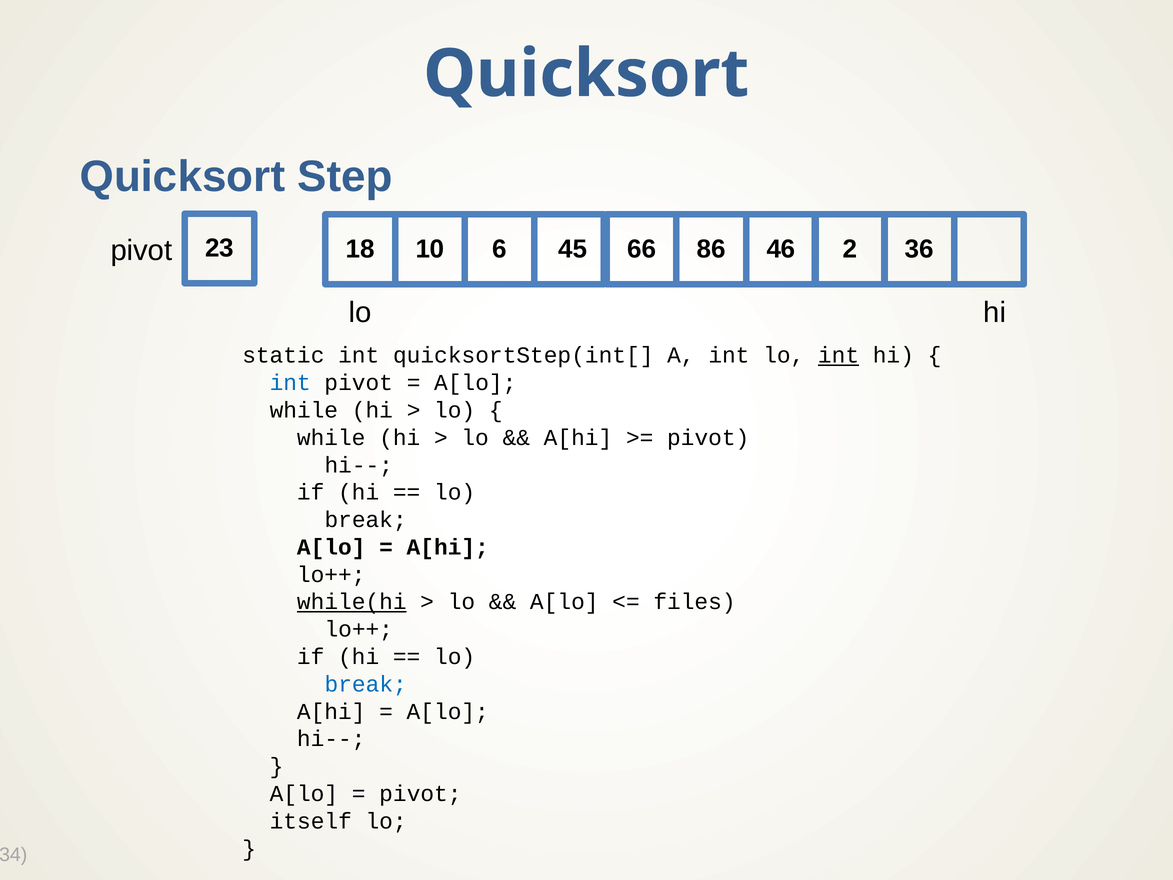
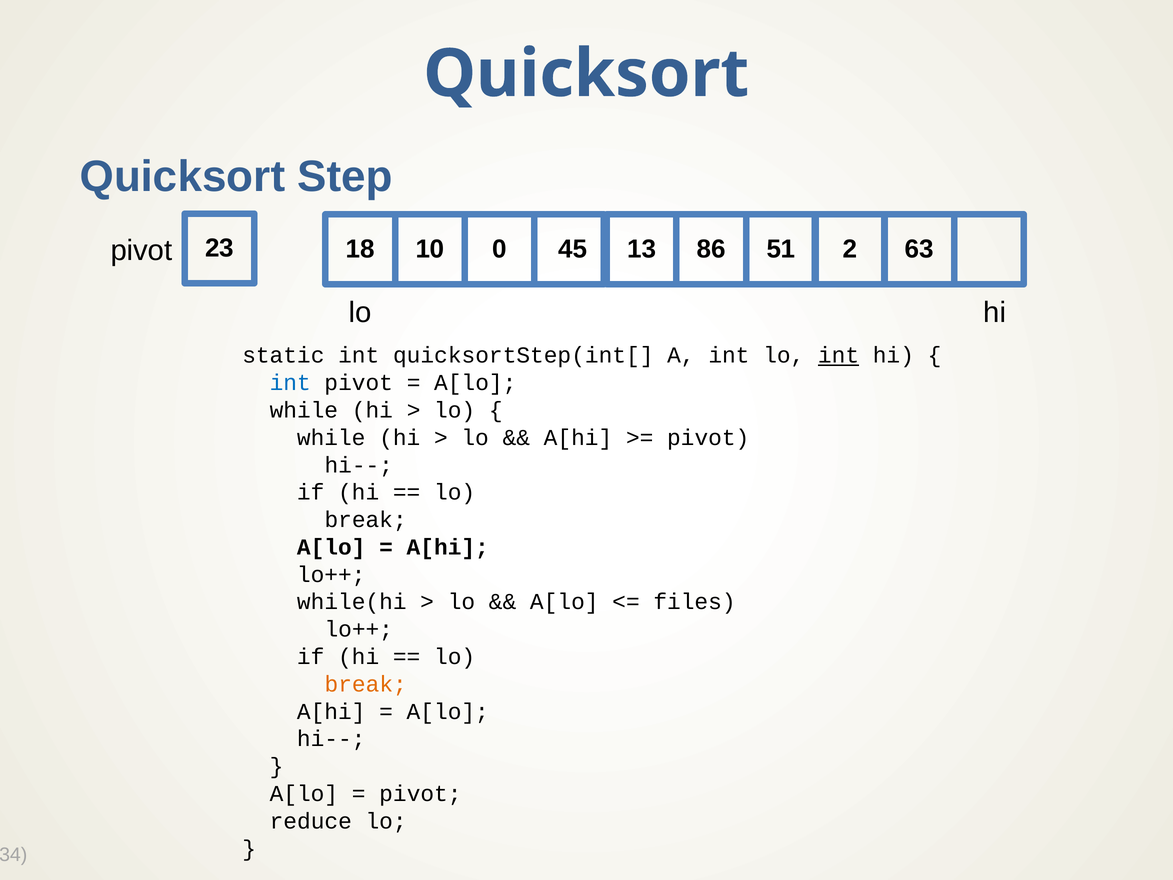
6: 6 -> 0 (500, 249)
66: 66 -> 13 (642, 249)
46: 46 -> 51 (781, 249)
36: 36 -> 63 (919, 249)
while(hi underline: present -> none (352, 602)
break colour: blue -> orange (366, 684)
itself: itself -> reduce (311, 821)
